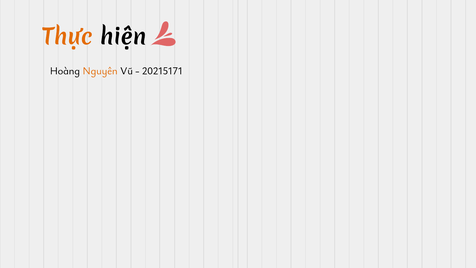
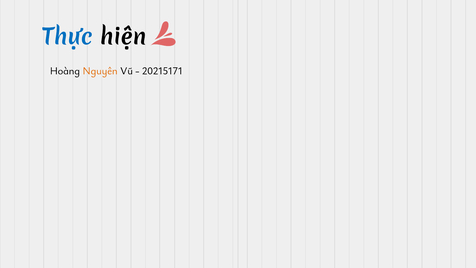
Thực colour: orange -> blue (67, 37)
